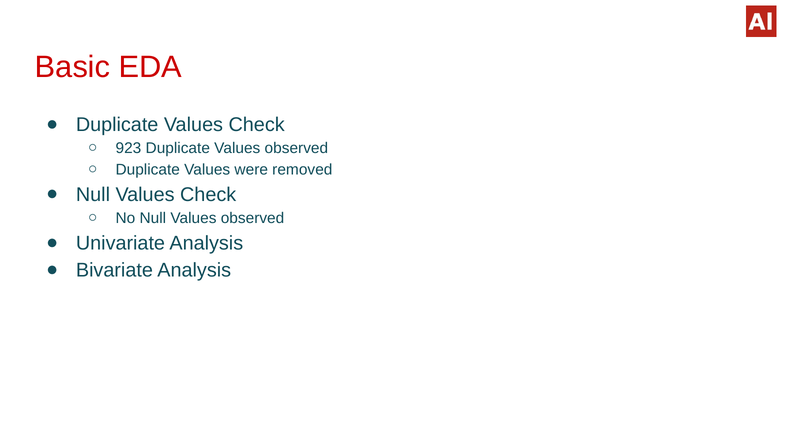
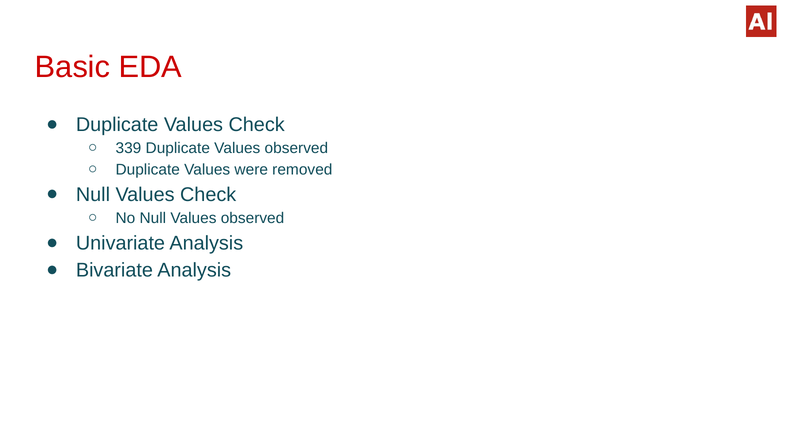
923: 923 -> 339 (128, 148)
